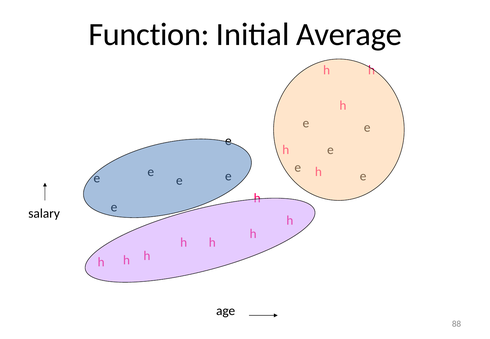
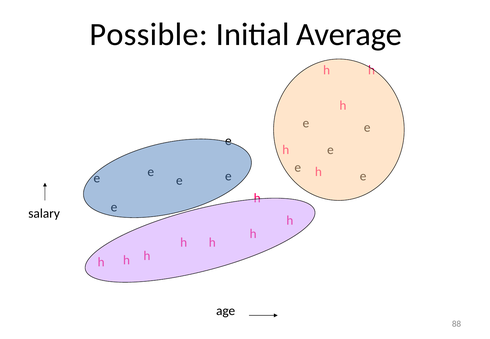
Function: Function -> Possible (149, 35)
